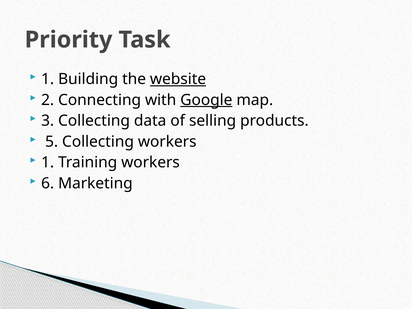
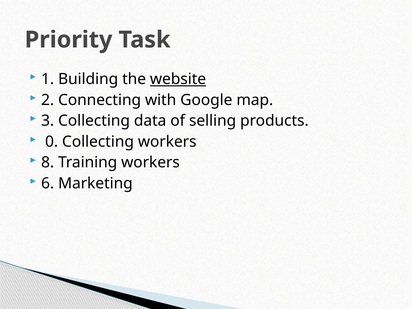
Google underline: present -> none (206, 100)
5: 5 -> 0 (52, 142)
1: 1 -> 8 (48, 163)
